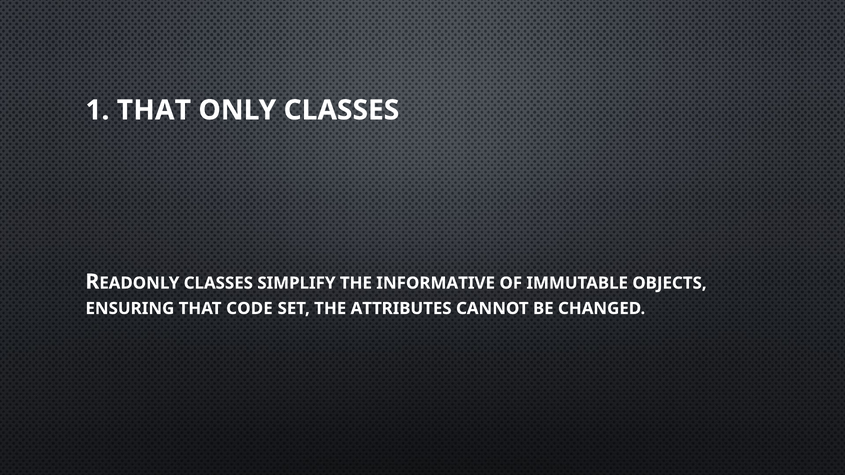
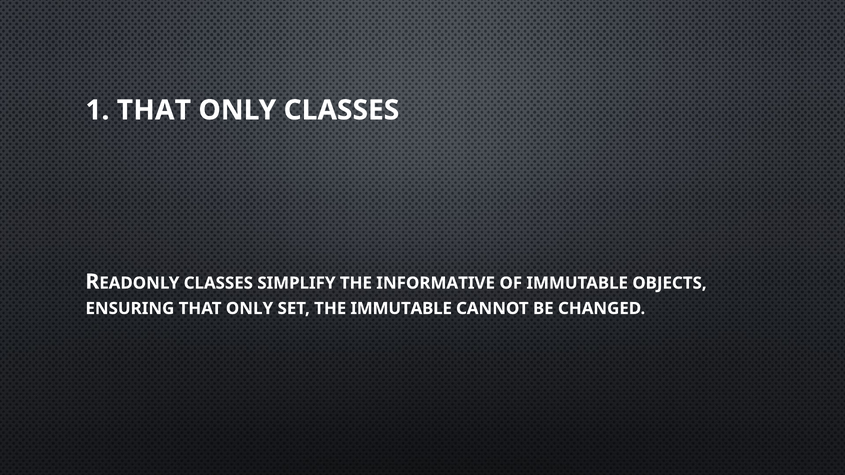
ENSURING THAT CODE: CODE -> ONLY (249, 309)
THE ATTRIBUTES: ATTRIBUTES -> IMMUTABLE (401, 309)
